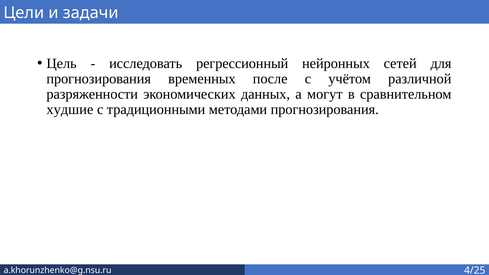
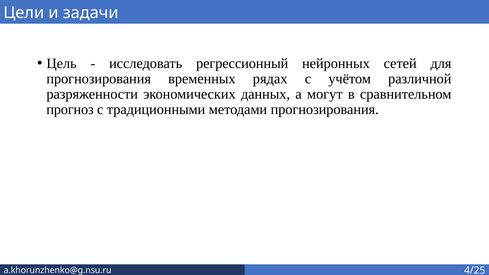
после: после -> рядах (270, 79)
худшие: худшие -> прогноз (70, 110)
